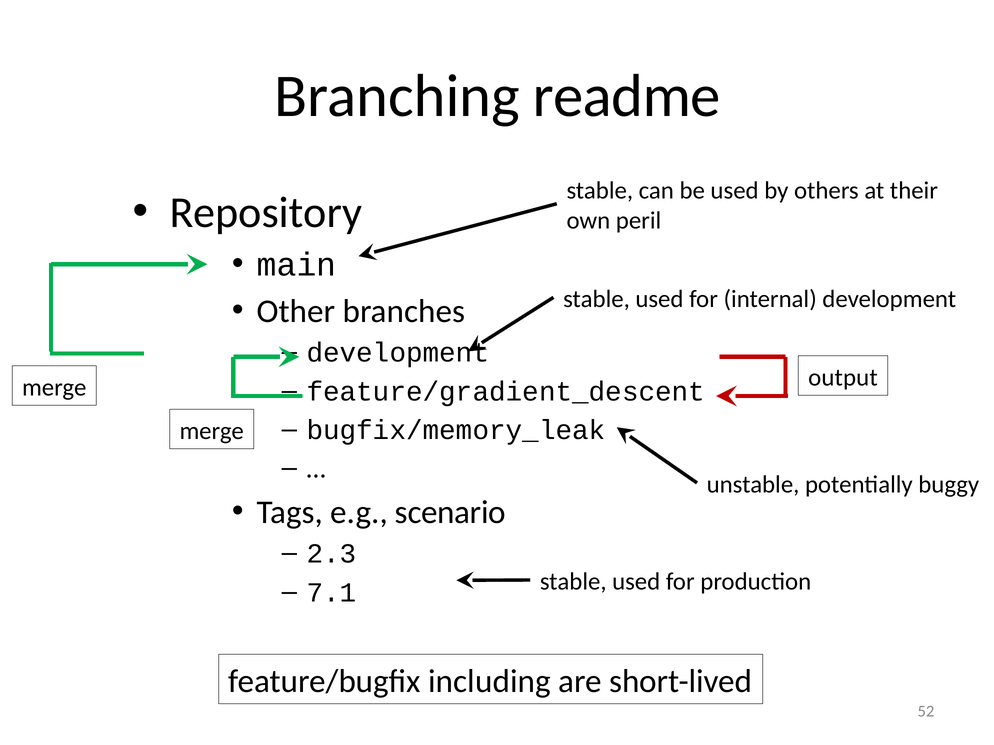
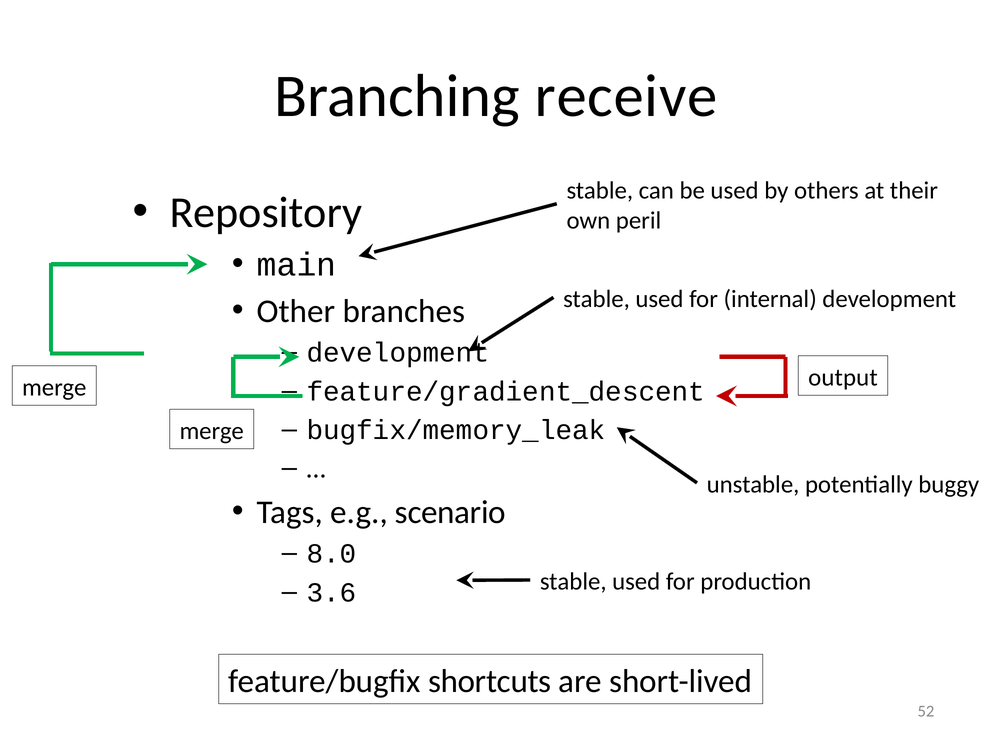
readme: readme -> receive (626, 96)
2.3: 2.3 -> 8.0 (331, 554)
7.1: 7.1 -> 3.6 (331, 593)
including: including -> shortcuts (490, 682)
